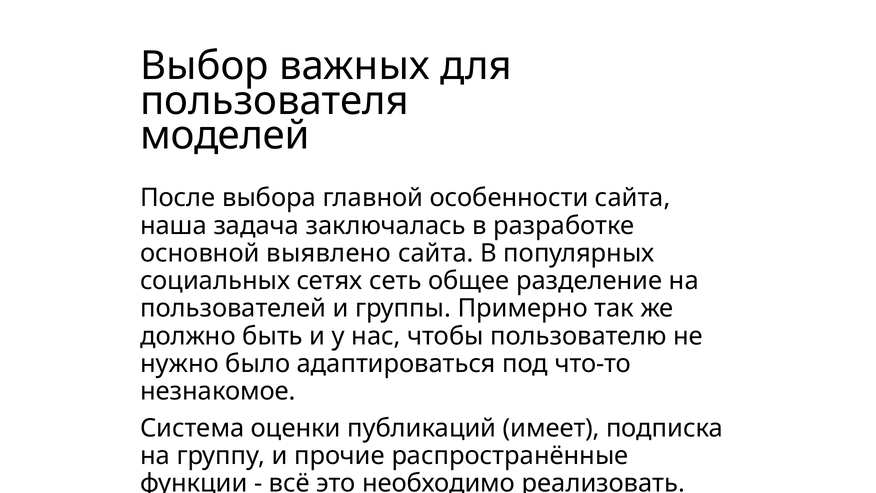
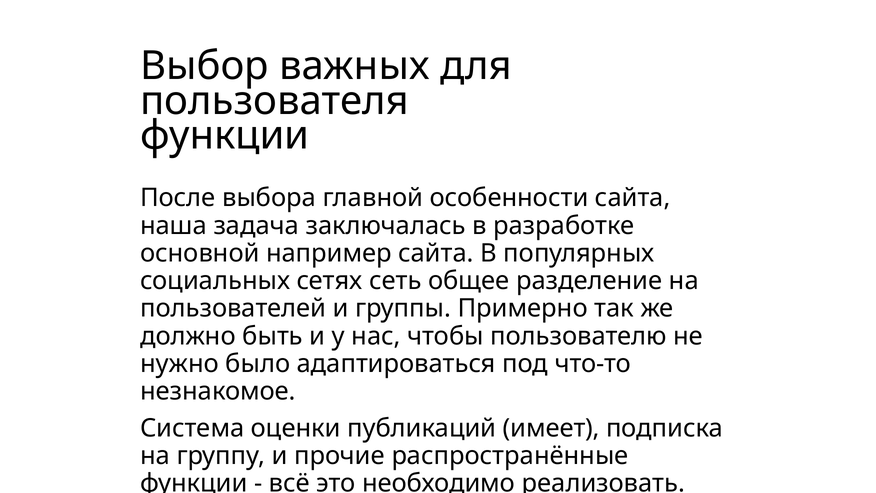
моделей: моделей -> функции (225, 136)
выявлено: выявлено -> например (329, 253)
